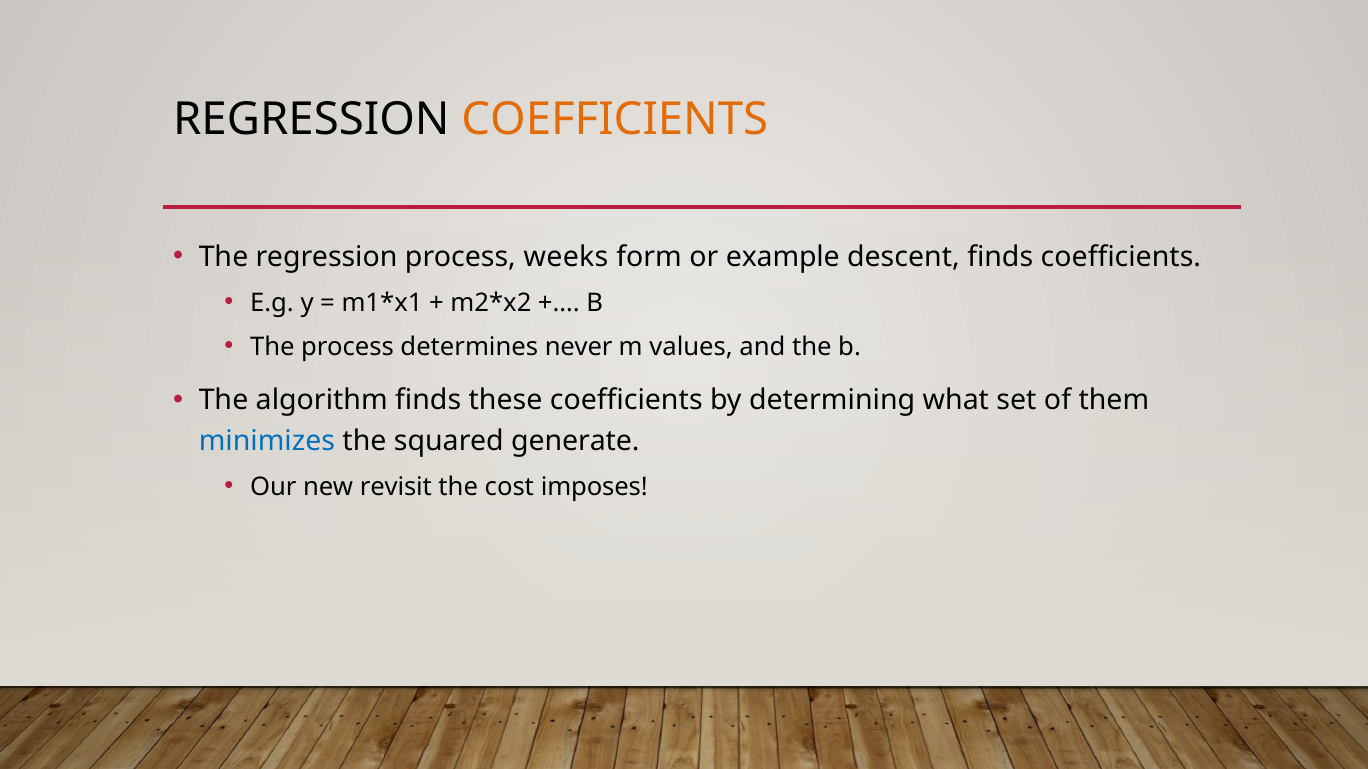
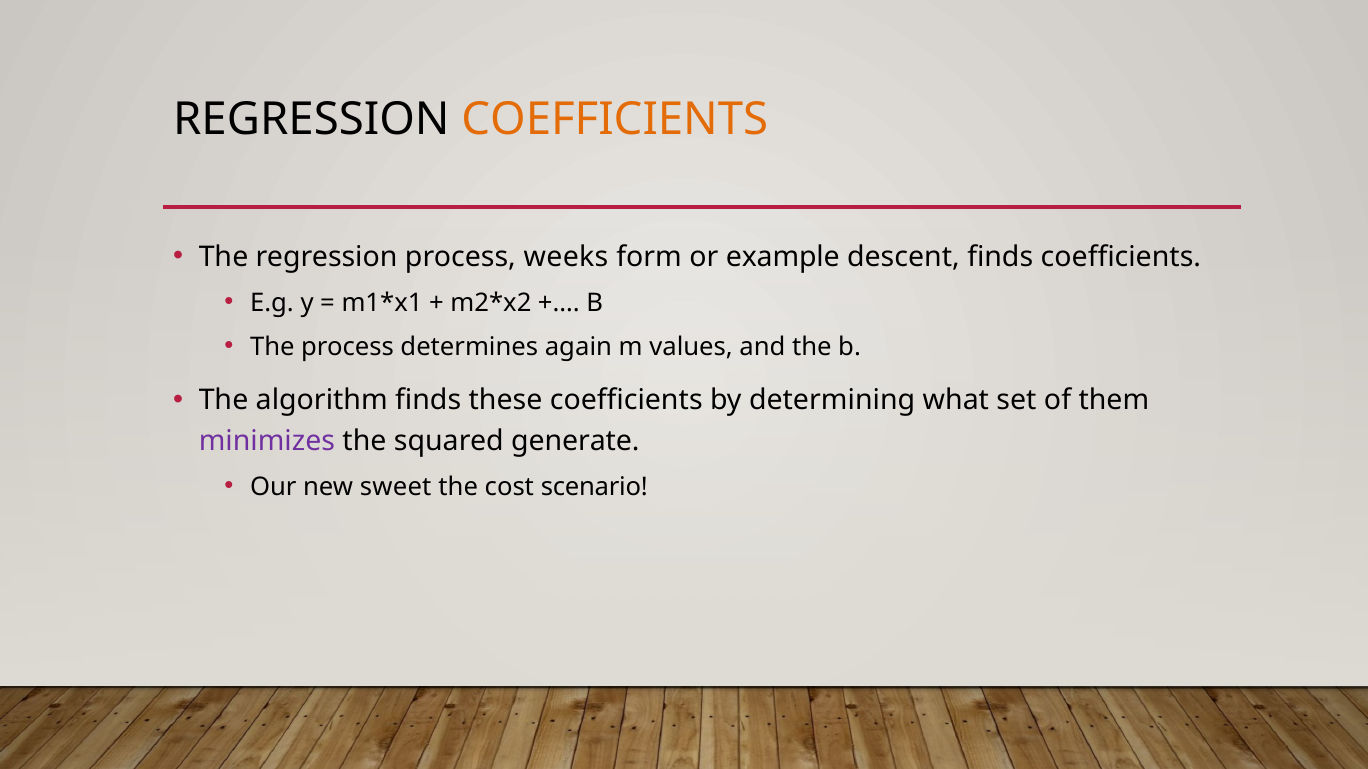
never: never -> again (578, 347)
minimizes colour: blue -> purple (267, 442)
revisit: revisit -> sweet (396, 487)
imposes: imposes -> scenario (594, 487)
